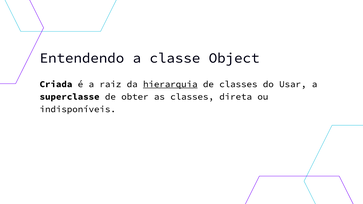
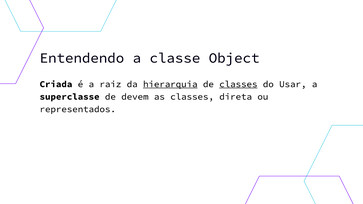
classes underline: none -> present (238, 84)
obter: obter -> devem (135, 97)
indisponíveis: indisponíveis -> representados (78, 109)
